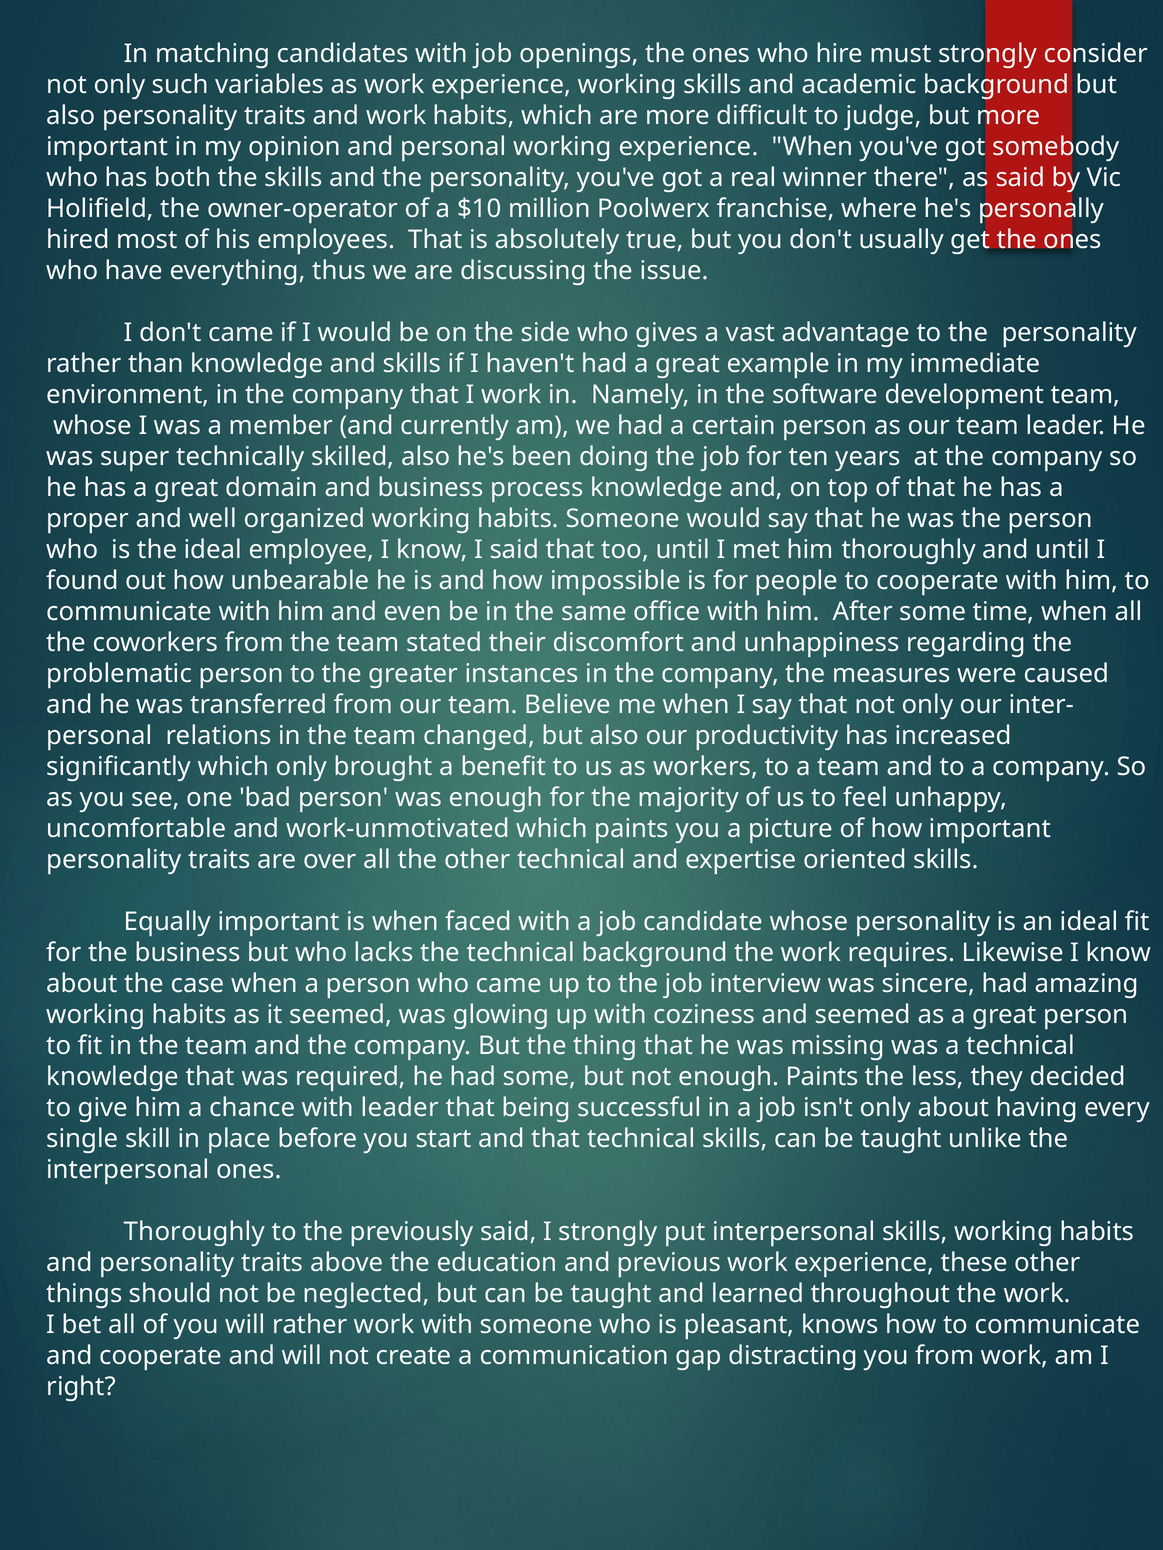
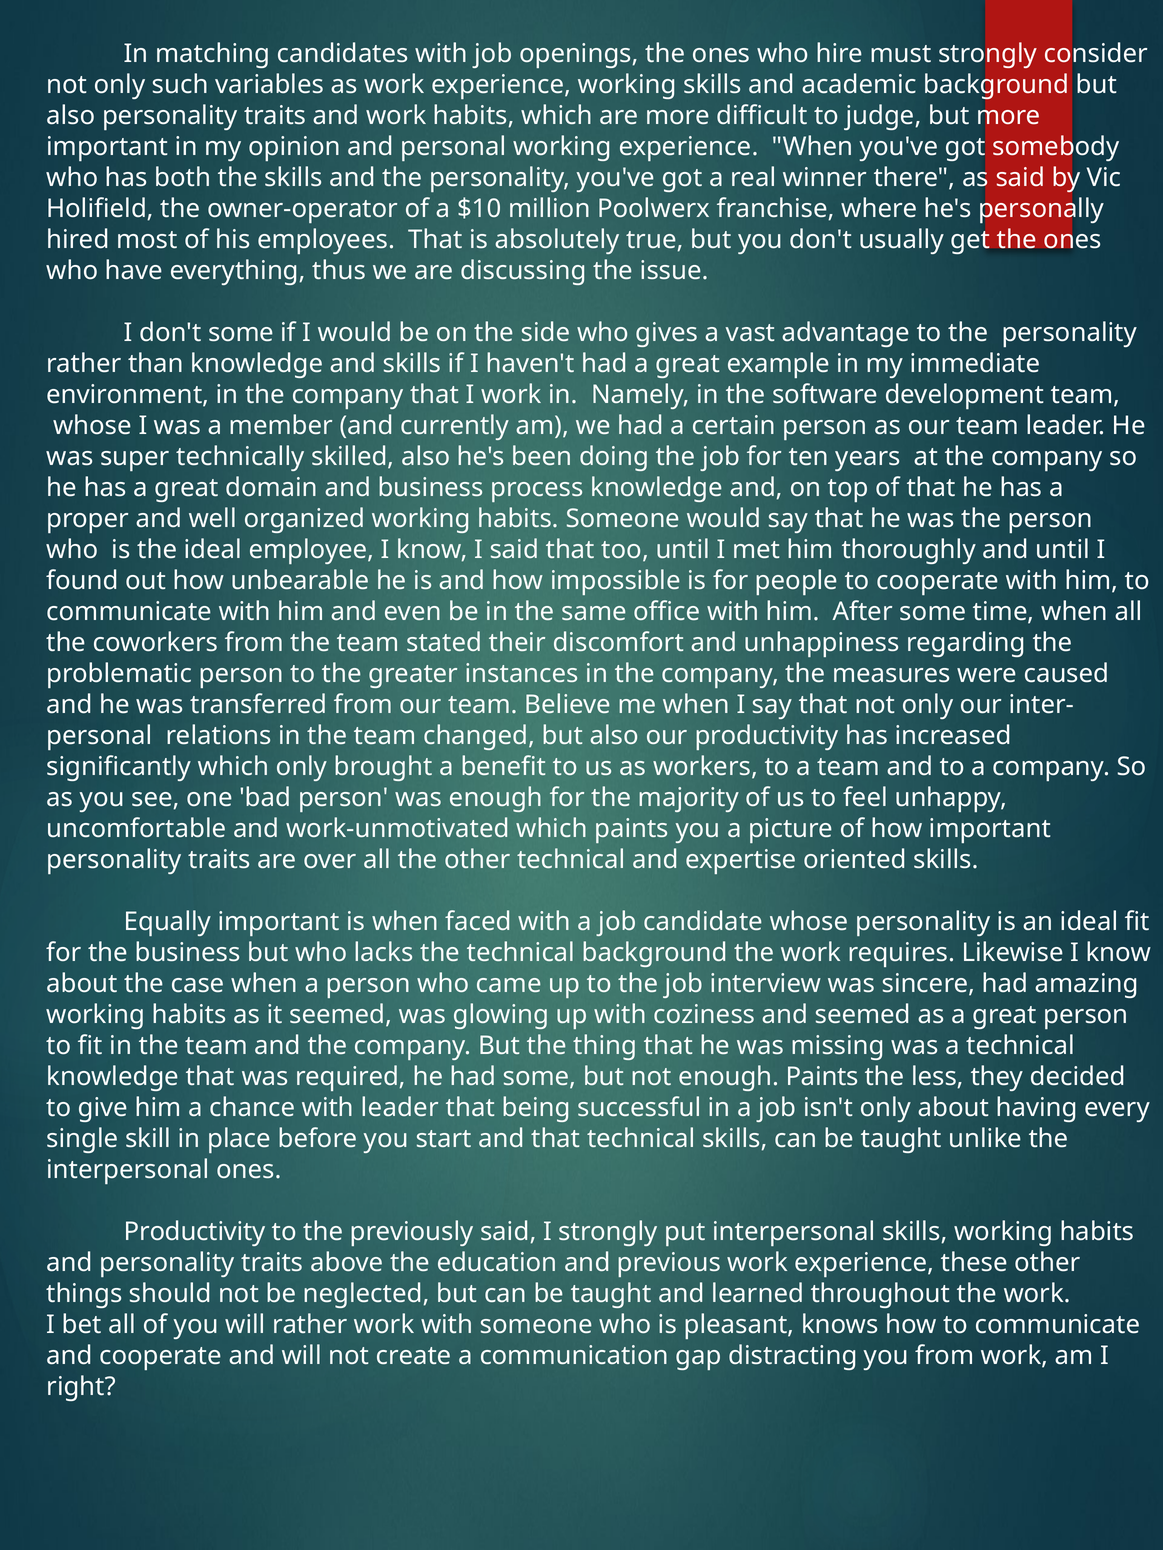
don't came: came -> some (241, 333)
Thoroughly: Thoroughly -> Productivity (195, 1232)
